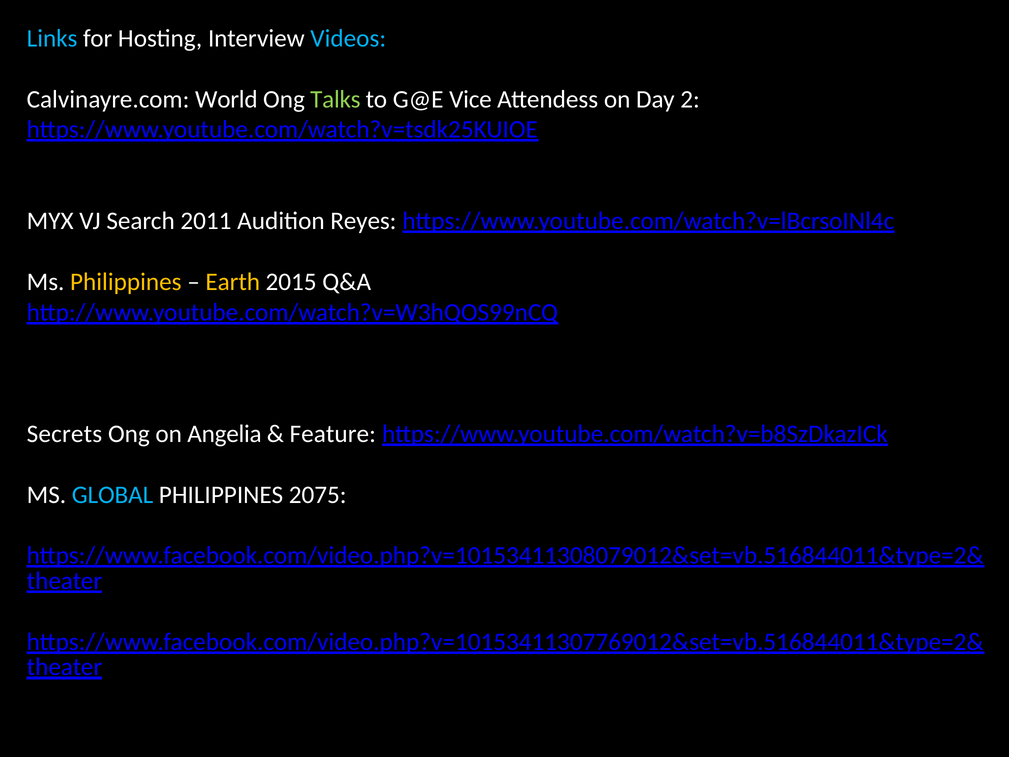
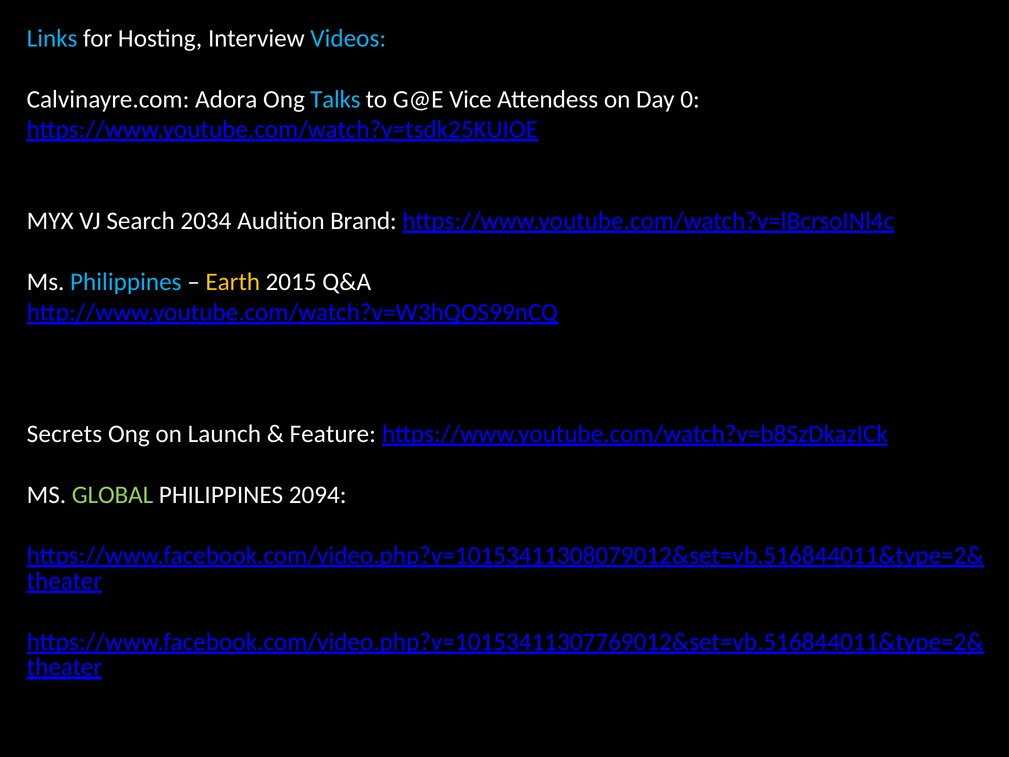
World: World -> Adora (226, 99)
Talks colour: light green -> light blue (335, 99)
2: 2 -> 0 (690, 99)
2011: 2011 -> 2034 (206, 221)
Reyes: Reyes -> Brand (363, 221)
Philippines colour: yellow -> light blue (126, 282)
Angelia: Angelia -> Launch (224, 434)
GLOBAL colour: light blue -> light green (113, 495)
2075: 2075 -> 2094 (318, 495)
